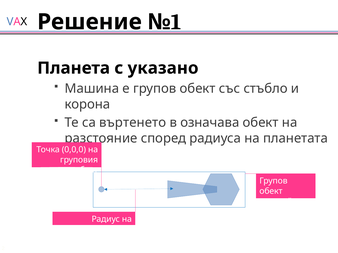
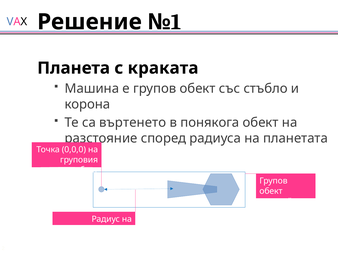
указано: указано -> краката (163, 68)
означава: означава -> понякога (210, 123)
